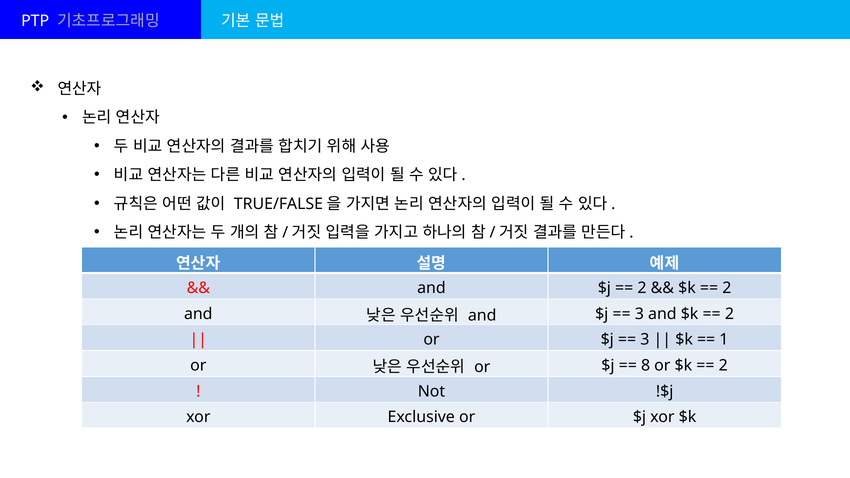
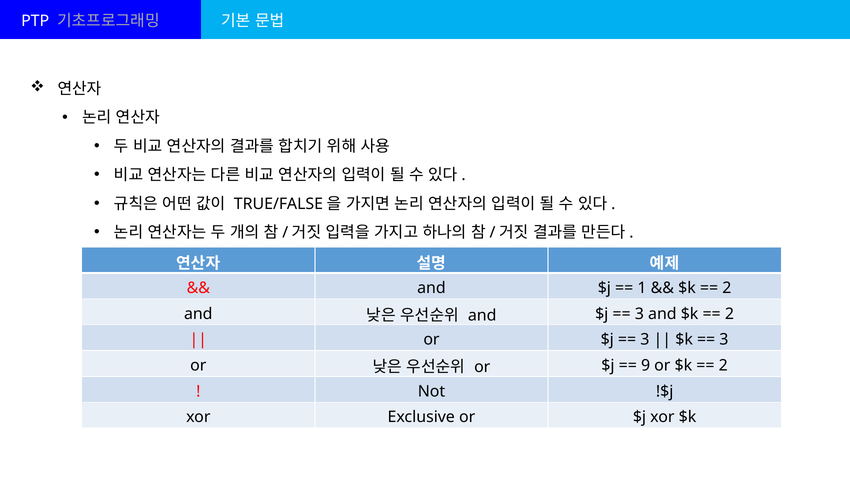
2: 2 -> 1 (642, 288)
1: 1 -> 3 (724, 340)
8: 8 -> 9 (646, 366)
